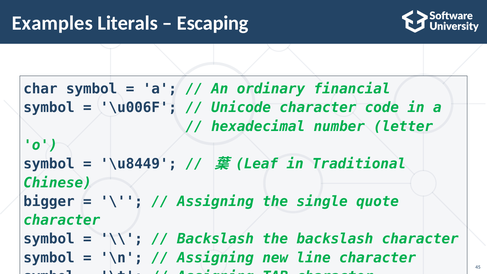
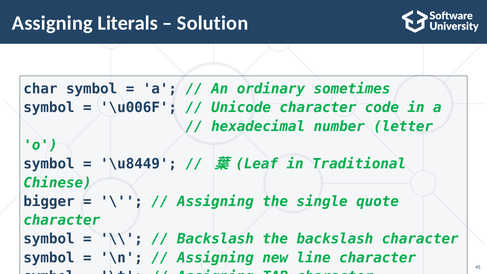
Examples: Examples -> Assigning (52, 23)
Escaping: Escaping -> Solution (213, 23)
financial: financial -> sometimes (352, 89)
